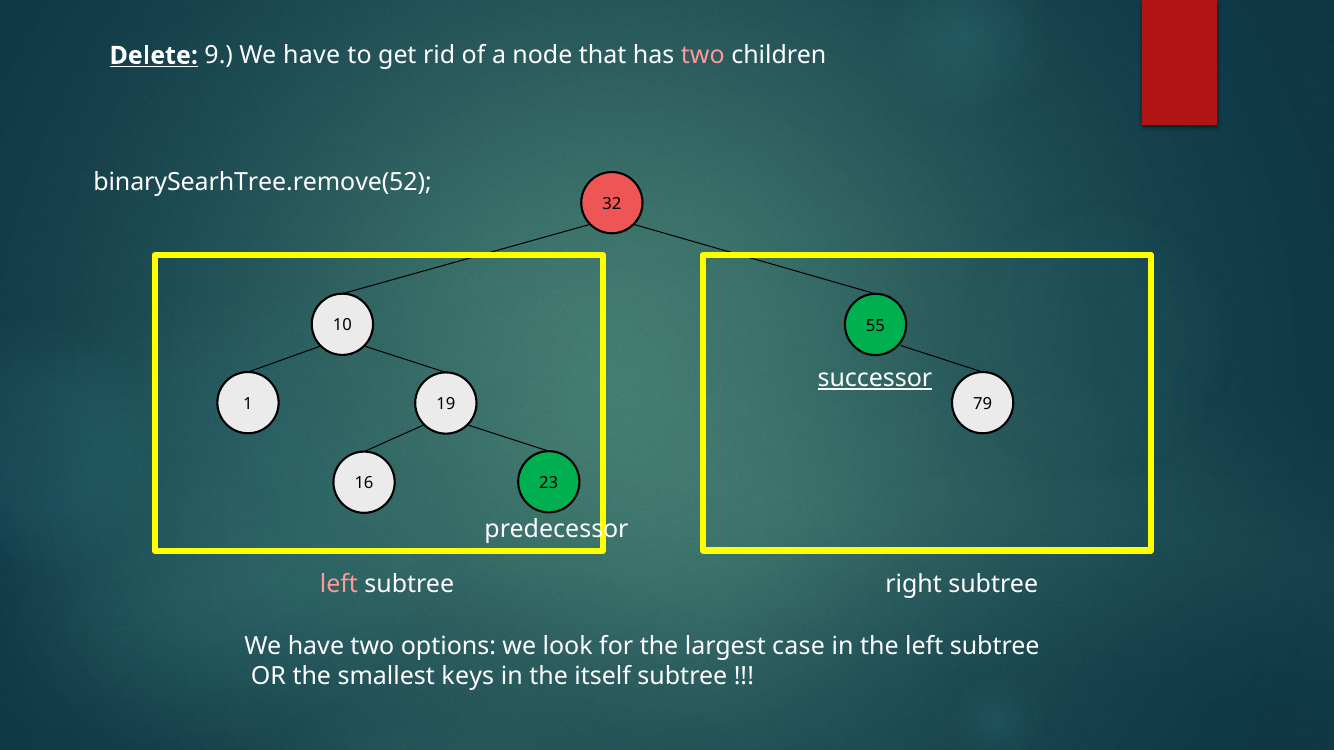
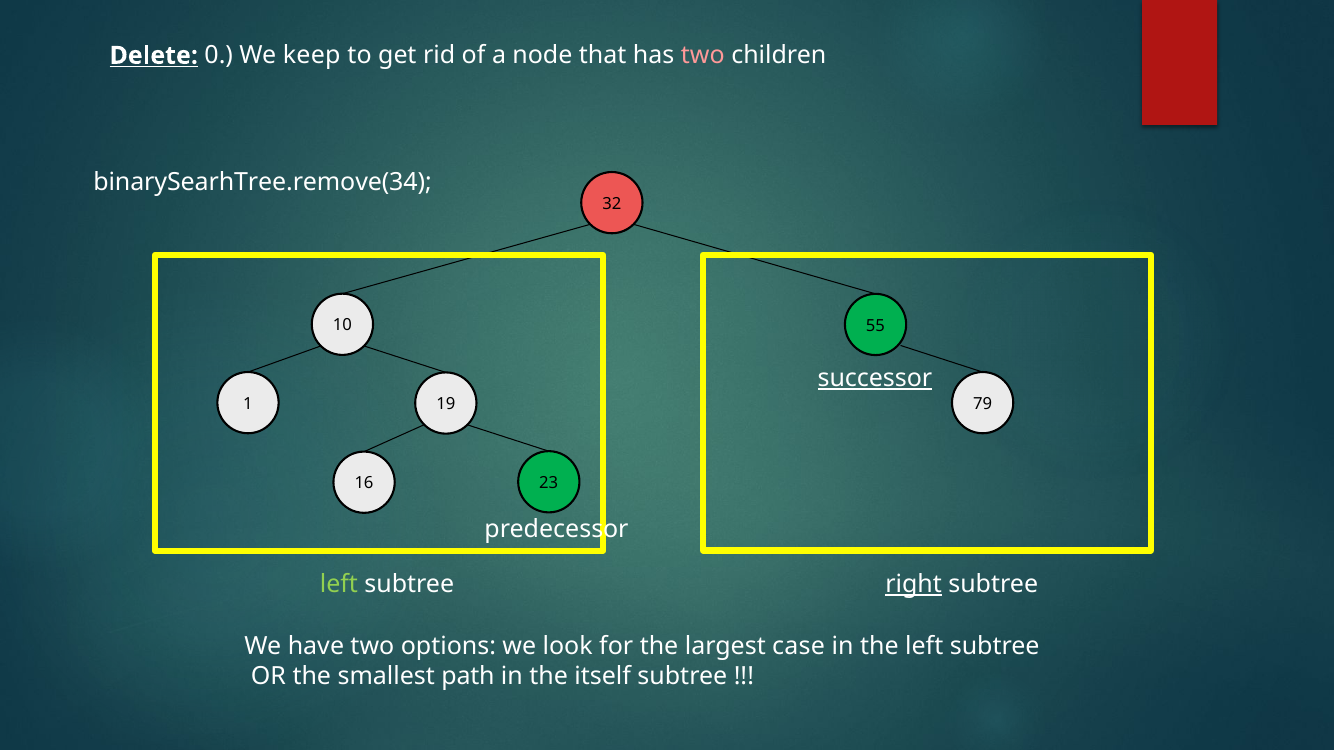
9: 9 -> 0 (219, 56)
have: have -> keep (312, 56)
binarySearhTree.remove(52: binarySearhTree.remove(52 -> binarySearhTree.remove(34 (263, 182)
left colour: pink -> light green (339, 585)
right underline: none -> present (914, 585)
keys: keys -> path (468, 677)
